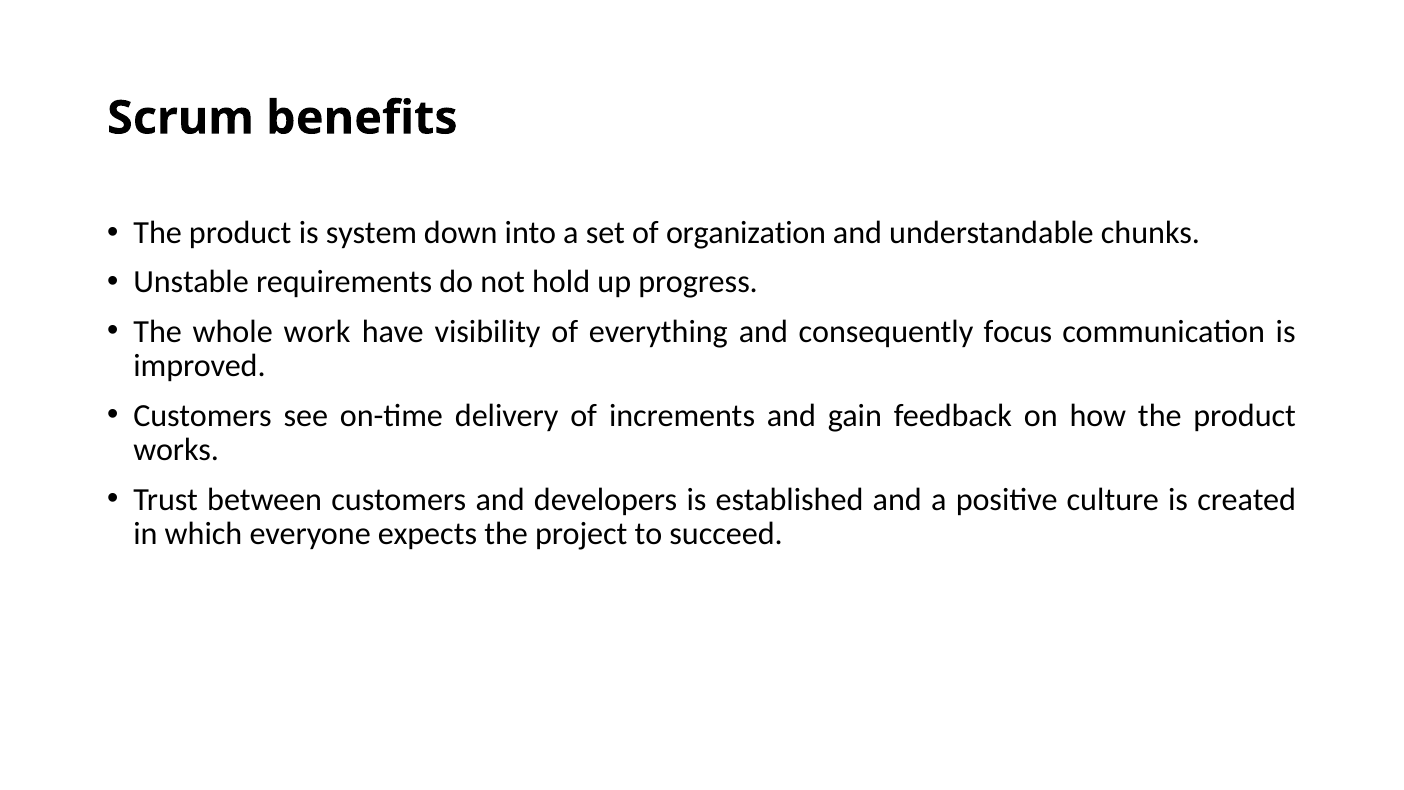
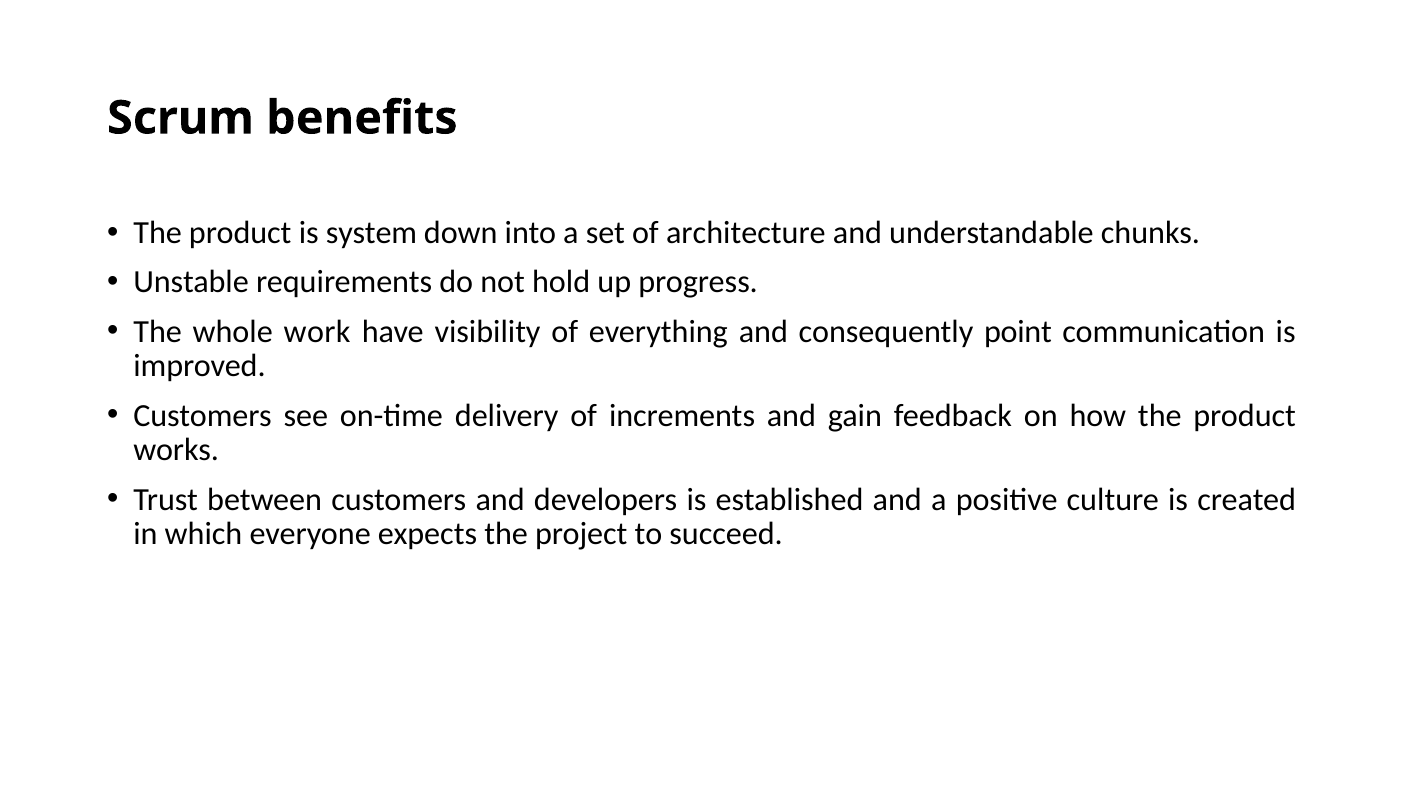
organization: organization -> architecture (746, 233)
focus: focus -> point (1018, 331)
